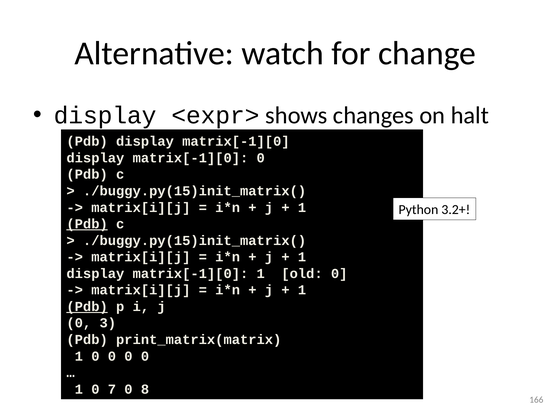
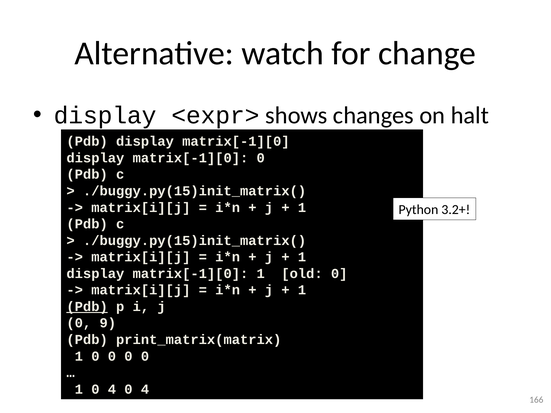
Pdb underline: present -> none (87, 224)
3: 3 -> 9 (108, 323)
1 0 7: 7 -> 4 (112, 389)
8: 8 -> 4 (145, 389)
